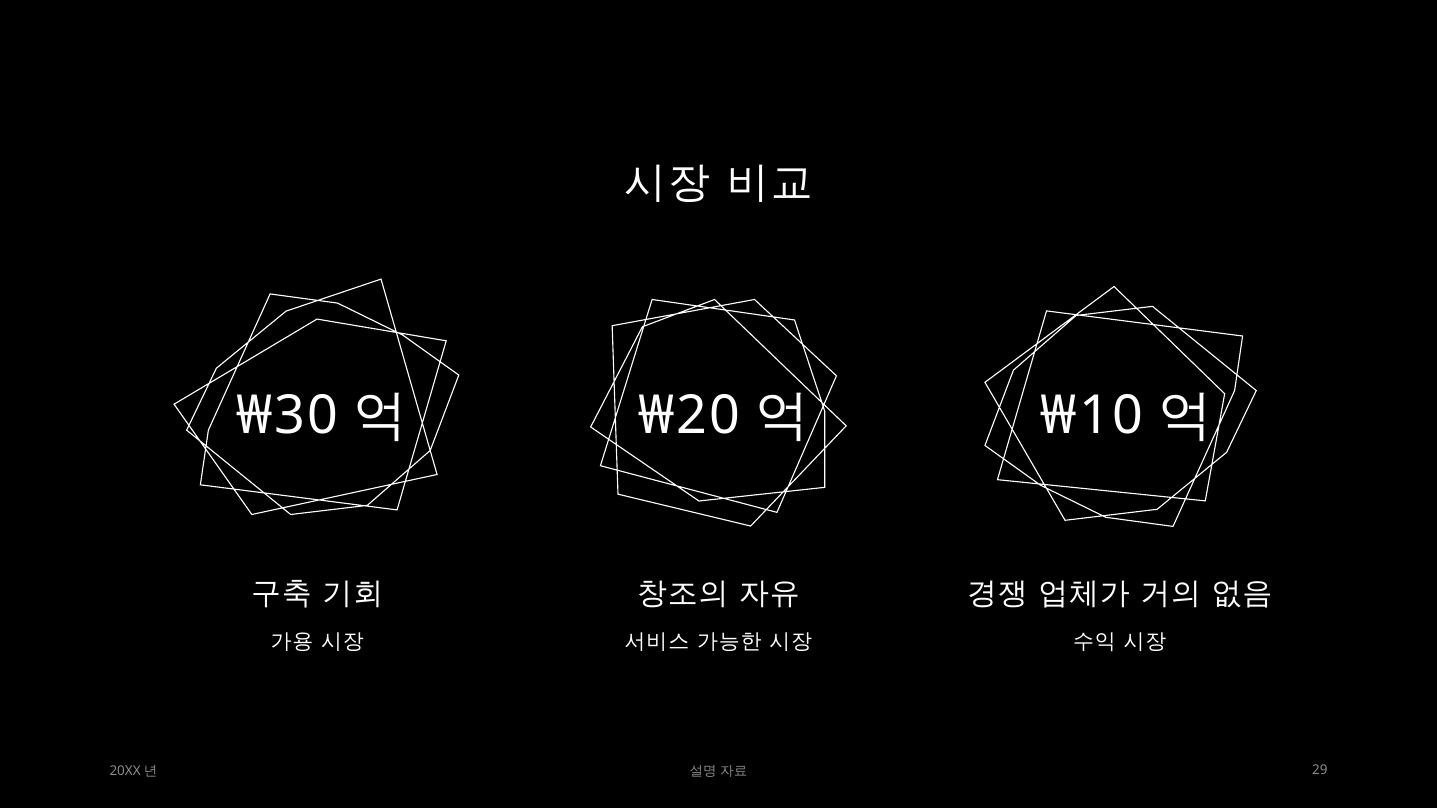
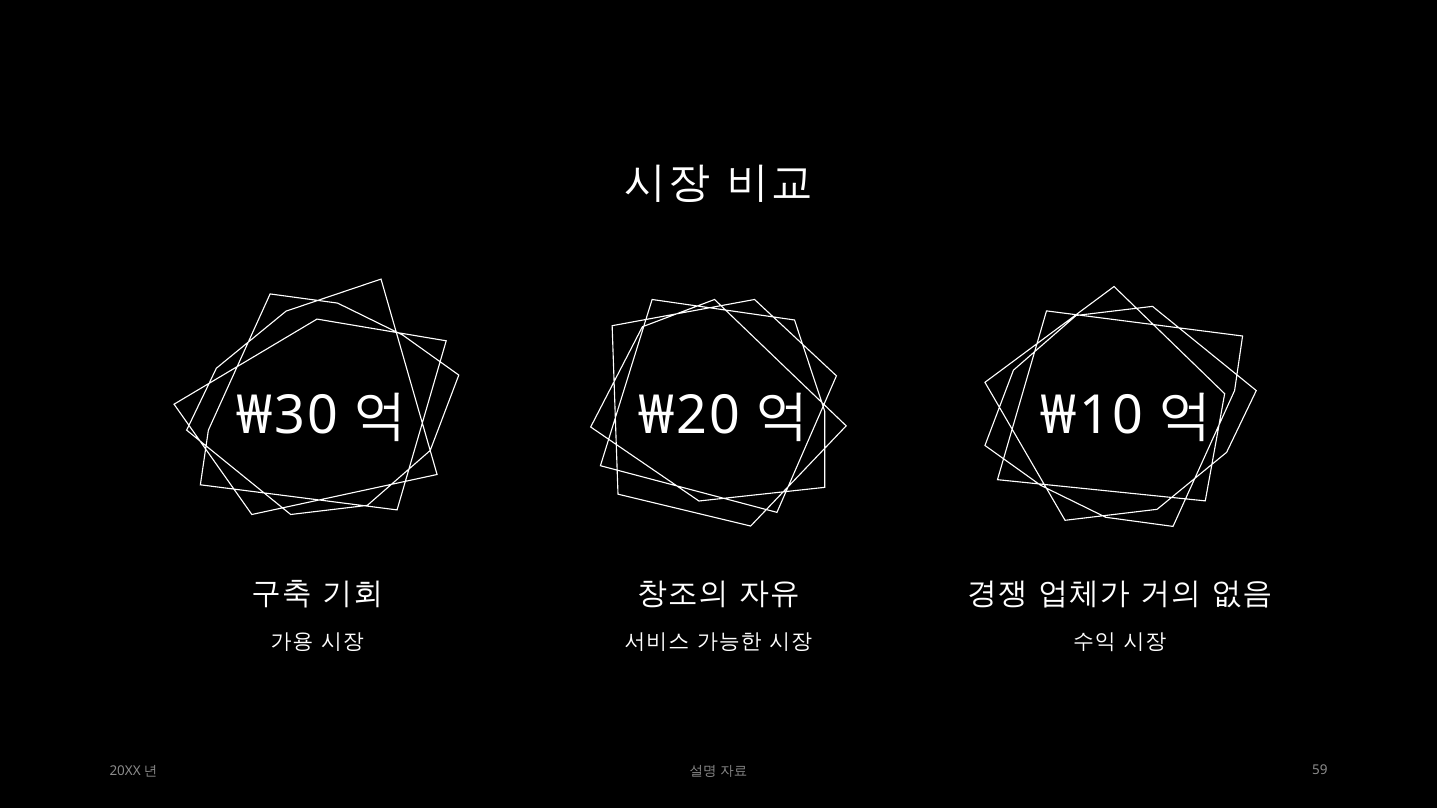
29: 29 -> 59 (1320, 771)
